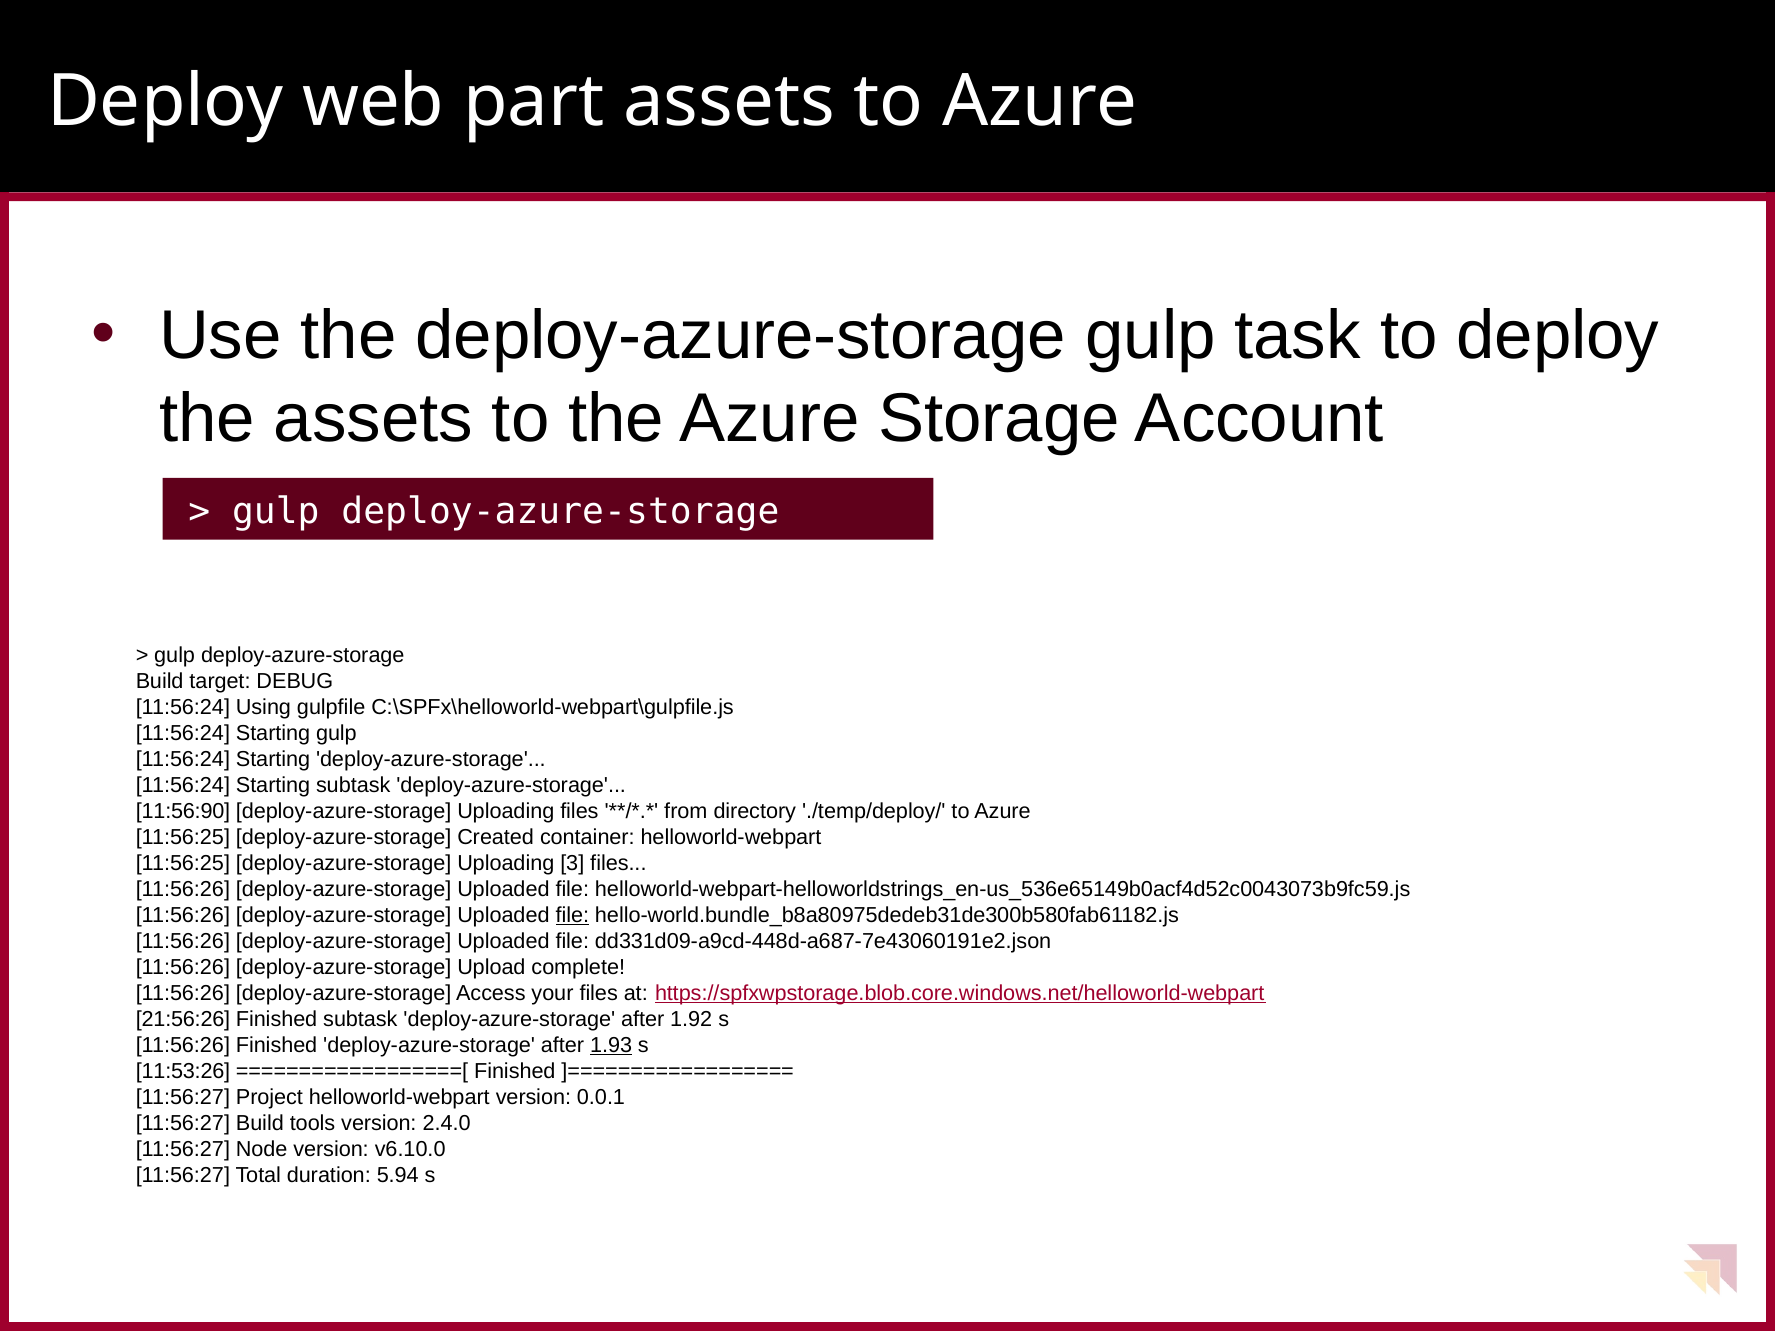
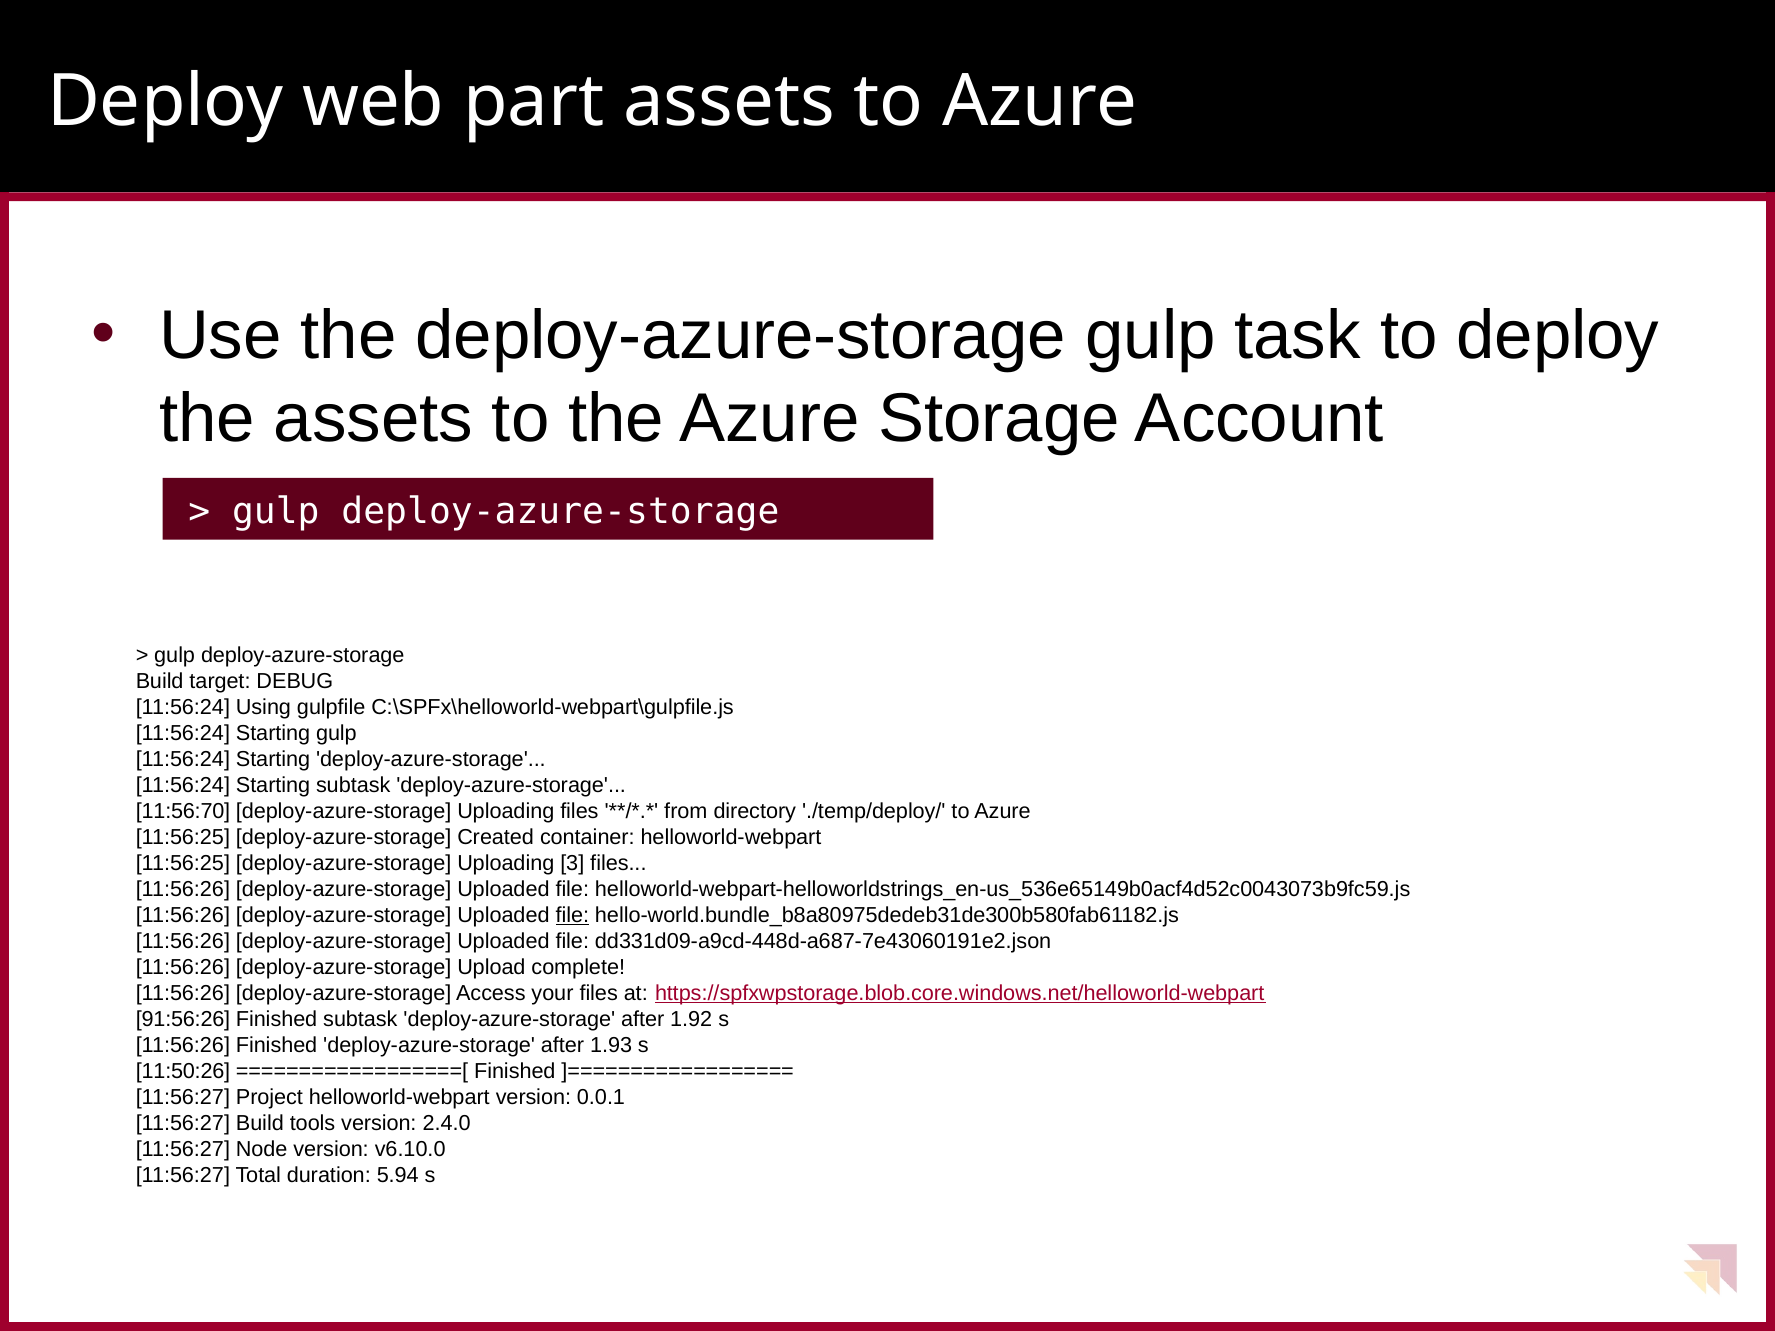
11:56:90: 11:56:90 -> 11:56:70 (183, 811)
21:56:26: 21:56:26 -> 91:56:26 (183, 1019)
1.93 underline: present -> none (611, 1045)
11:53:26: 11:53:26 -> 11:50:26 (183, 1071)
